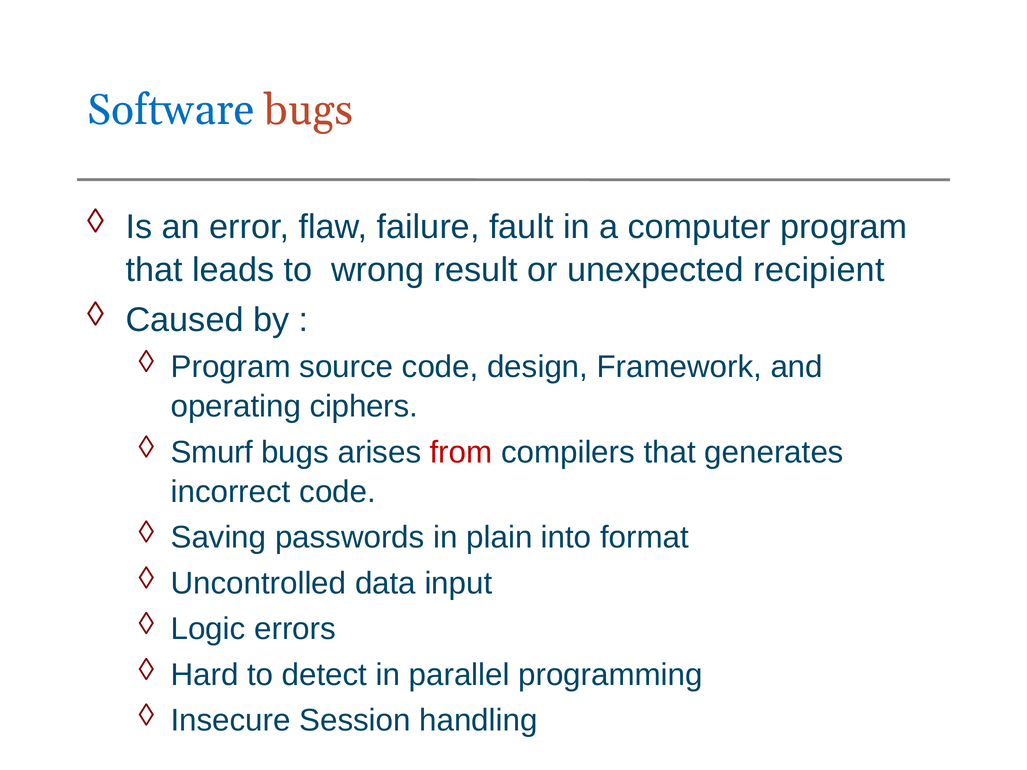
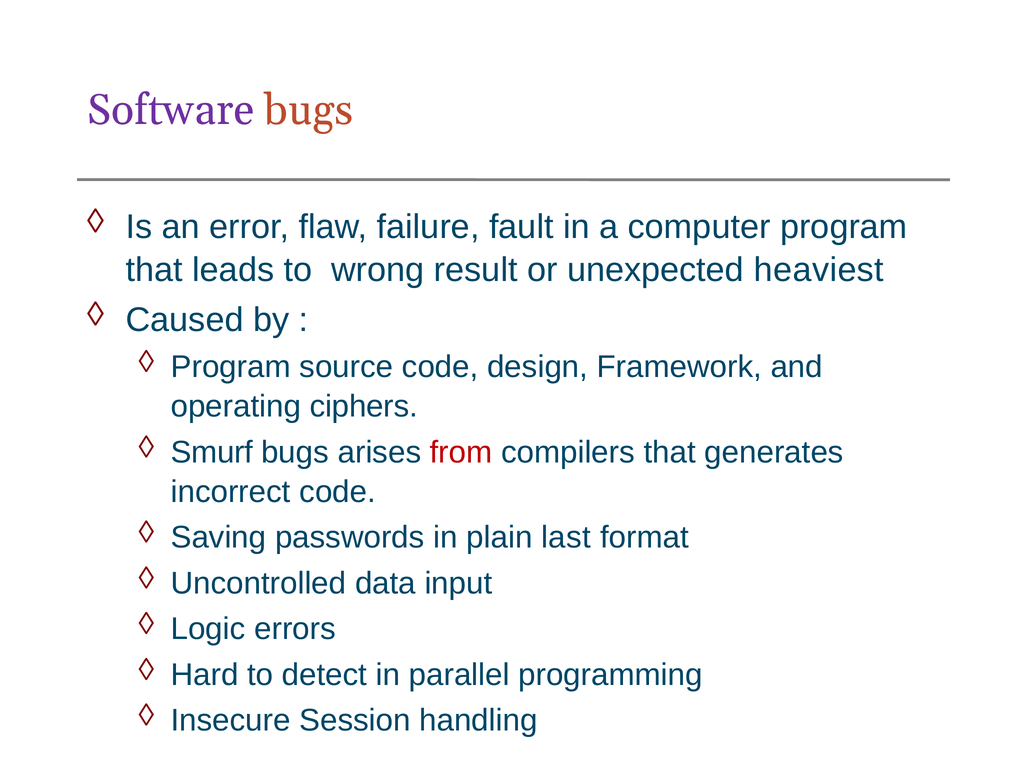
Software colour: blue -> purple (171, 110)
recipient: recipient -> heaviest (819, 270)
into: into -> last (566, 538)
